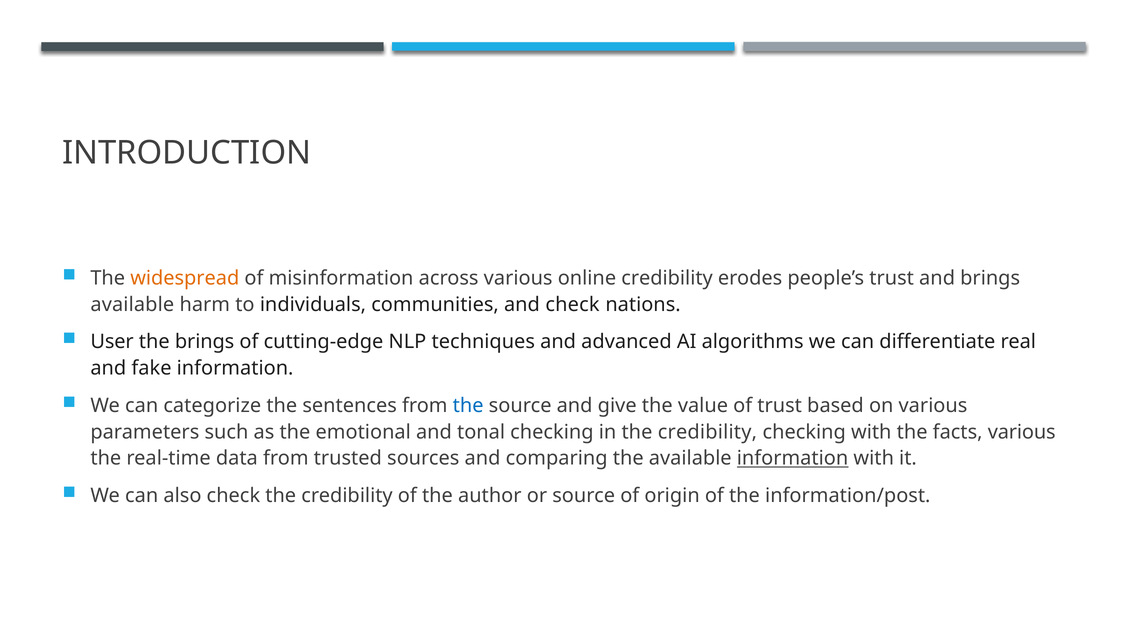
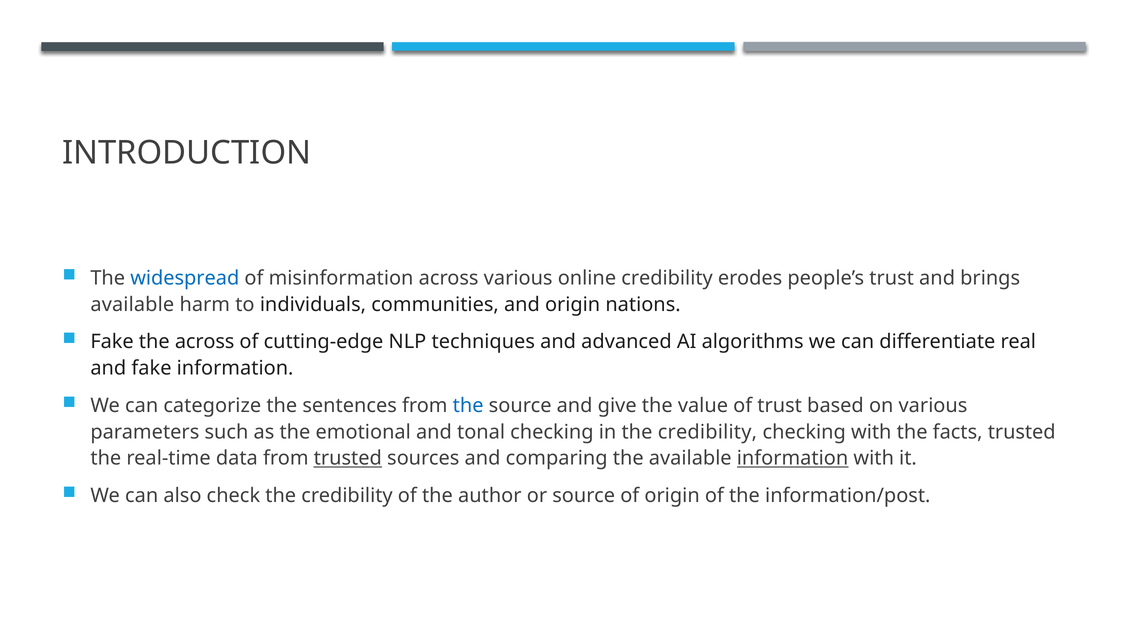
widespread colour: orange -> blue (185, 278)
and check: check -> origin (573, 304)
User: User -> Fake (112, 342)
the brings: brings -> across (205, 342)
facts various: various -> trusted (1022, 432)
trusted underline: none -> present (348, 458)
